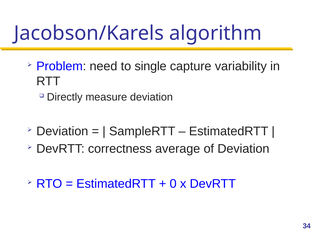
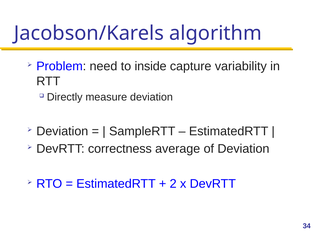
single: single -> inside (151, 66)
0: 0 -> 2 (173, 184)
